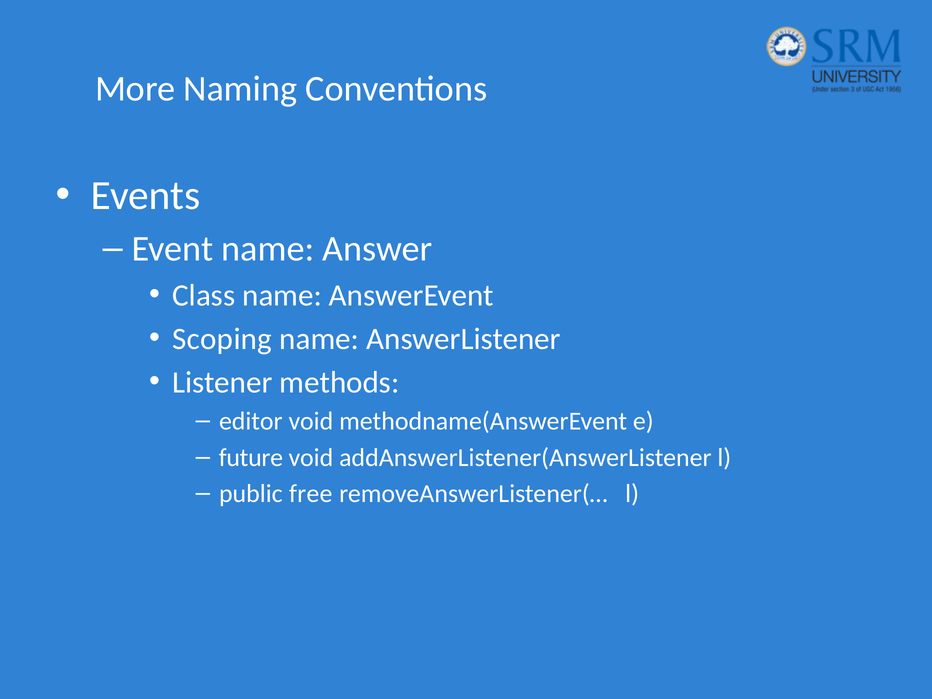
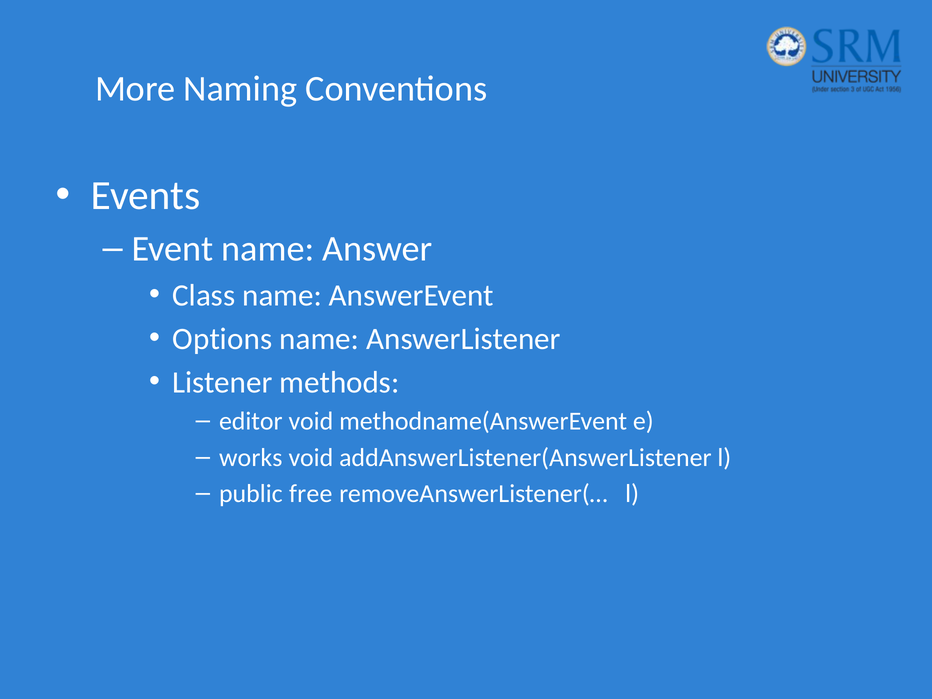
Scoping: Scoping -> Options (222, 339)
future: future -> works (251, 457)
